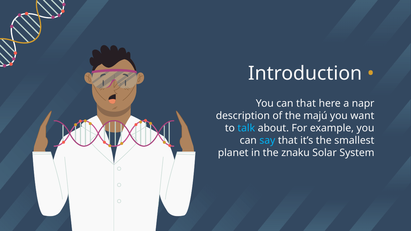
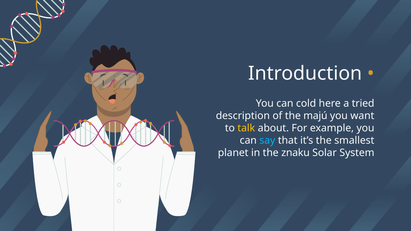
can that: that -> cold (306, 104)
napr: napr -> tried (363, 104)
talk colour: light blue -> yellow (246, 128)
